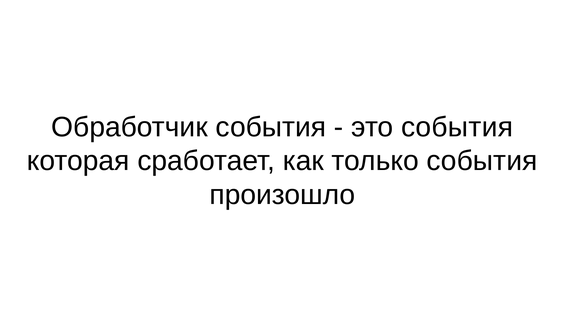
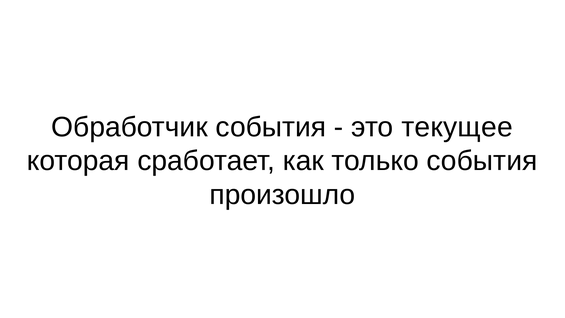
это события: события -> текущее (457, 127)
